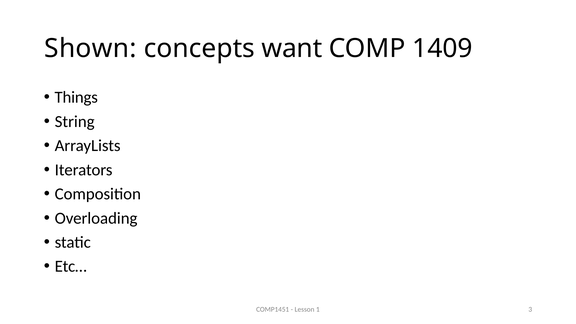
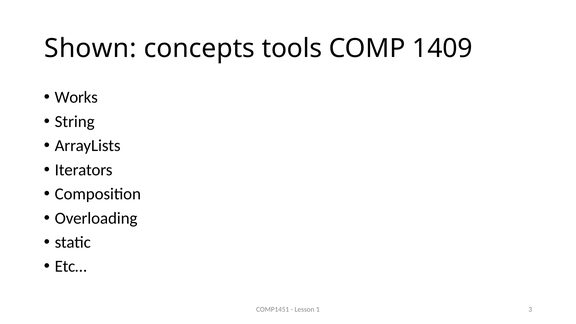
want: want -> tools (292, 48)
Things: Things -> Works (76, 97)
